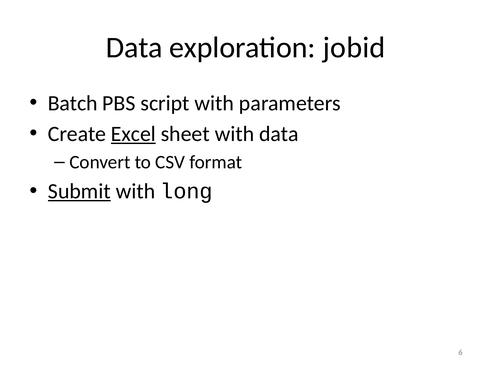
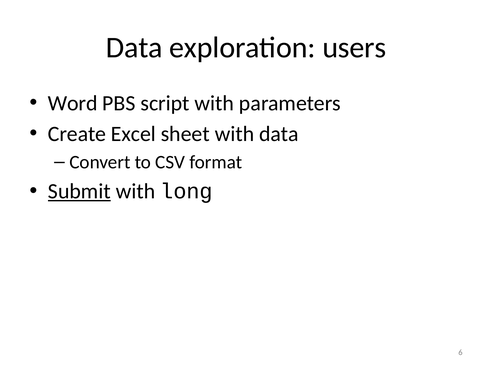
jobid: jobid -> users (354, 48)
Batch: Batch -> Word (73, 103)
Excel underline: present -> none (133, 134)
